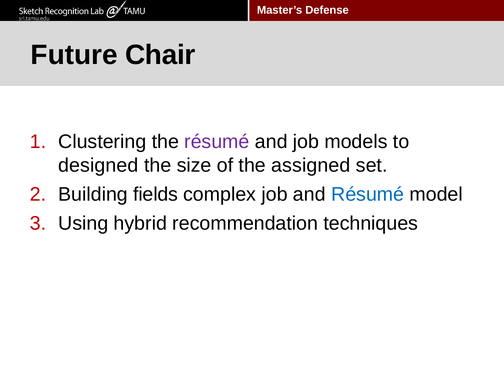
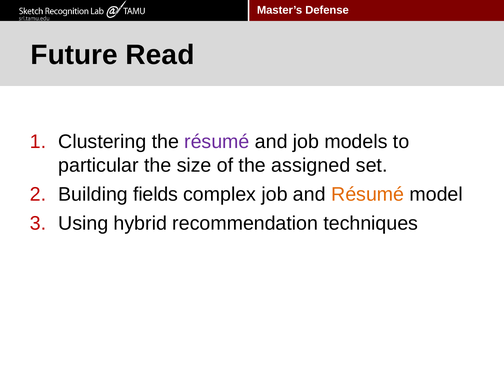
Chair: Chair -> Read (160, 55)
designed: designed -> particular (98, 165)
Résumé colour: blue -> orange (368, 194)
